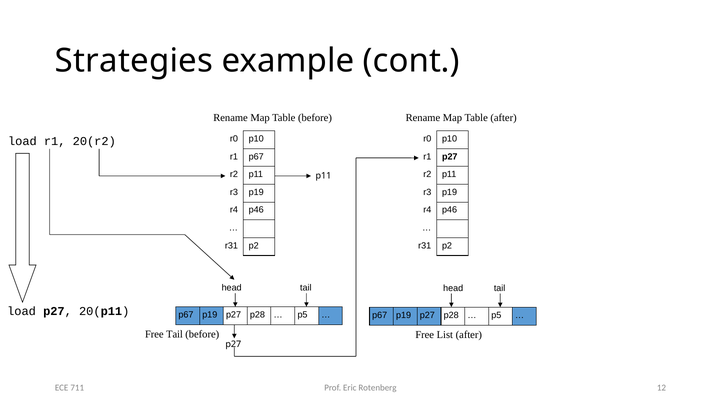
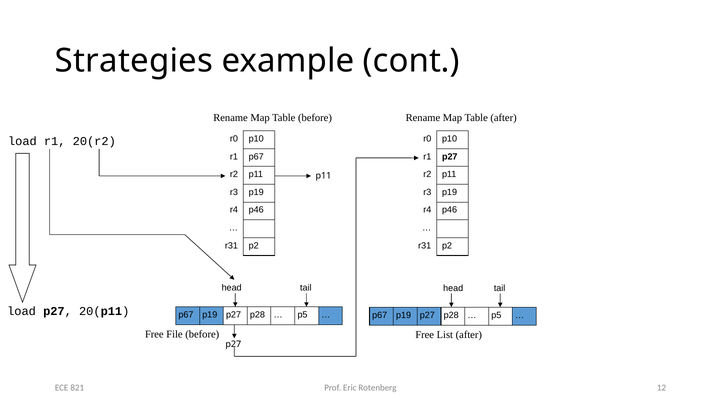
Free Tail: Tail -> File (174, 334)
711: 711 -> 821 (77, 387)
